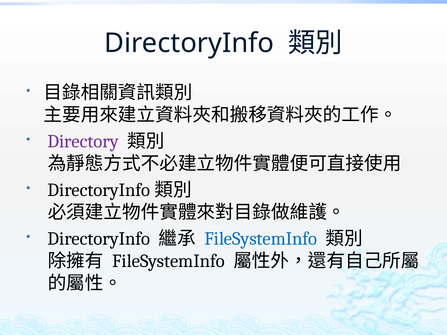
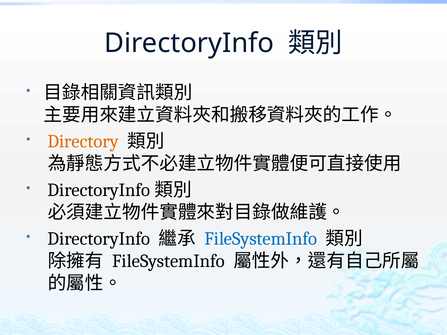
Directory colour: purple -> orange (83, 142)
